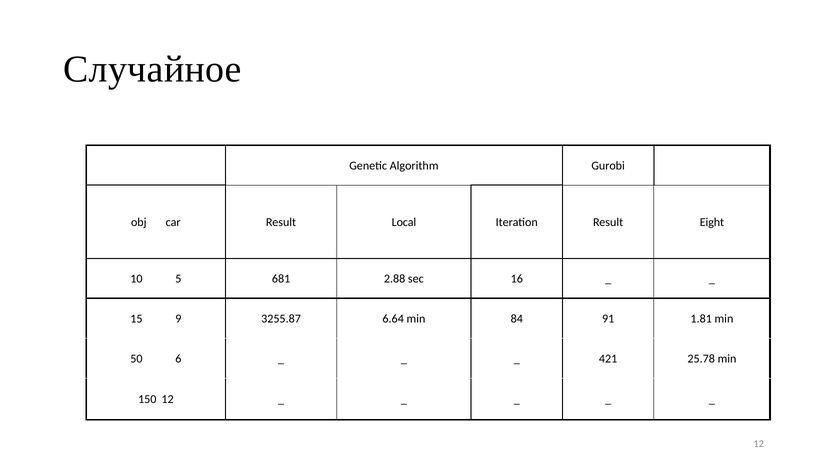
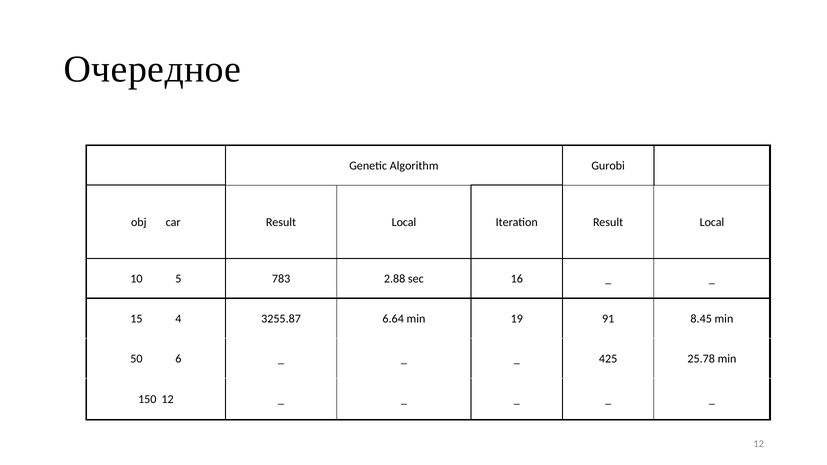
Случайное: Случайное -> Очередное (152, 69)
Iteration Result Eight: Eight -> Local (712, 222)
681: 681 -> 783 (281, 279)
9: 9 -> 4 (178, 319)
84: 84 -> 19 (517, 319)
1.81: 1.81 -> 8.45 (701, 319)
421: 421 -> 425 (608, 359)
